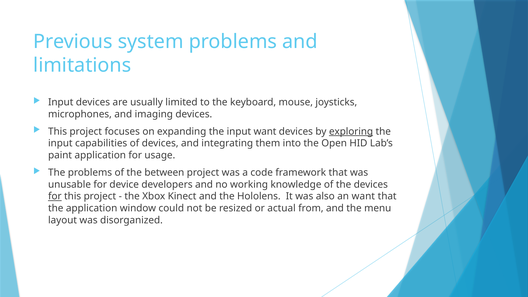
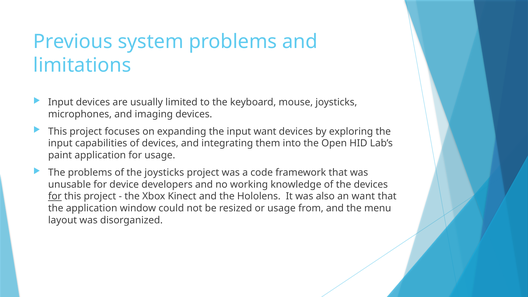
exploring underline: present -> none (351, 131)
the between: between -> joysticks (164, 173)
or actual: actual -> usage (282, 208)
